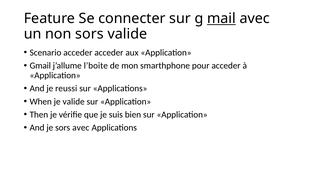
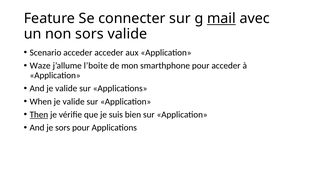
Gmail: Gmail -> Waze (40, 66)
And je reussi: reussi -> valide (66, 89)
Then underline: none -> present (39, 115)
sors avec: avec -> pour (81, 128)
